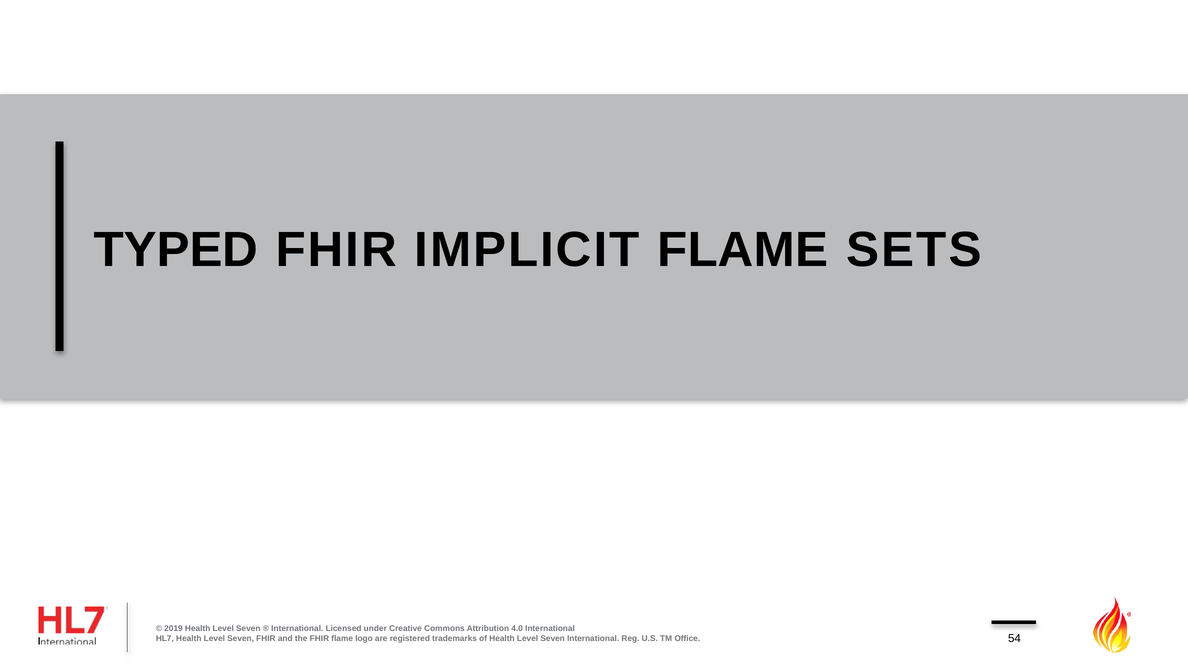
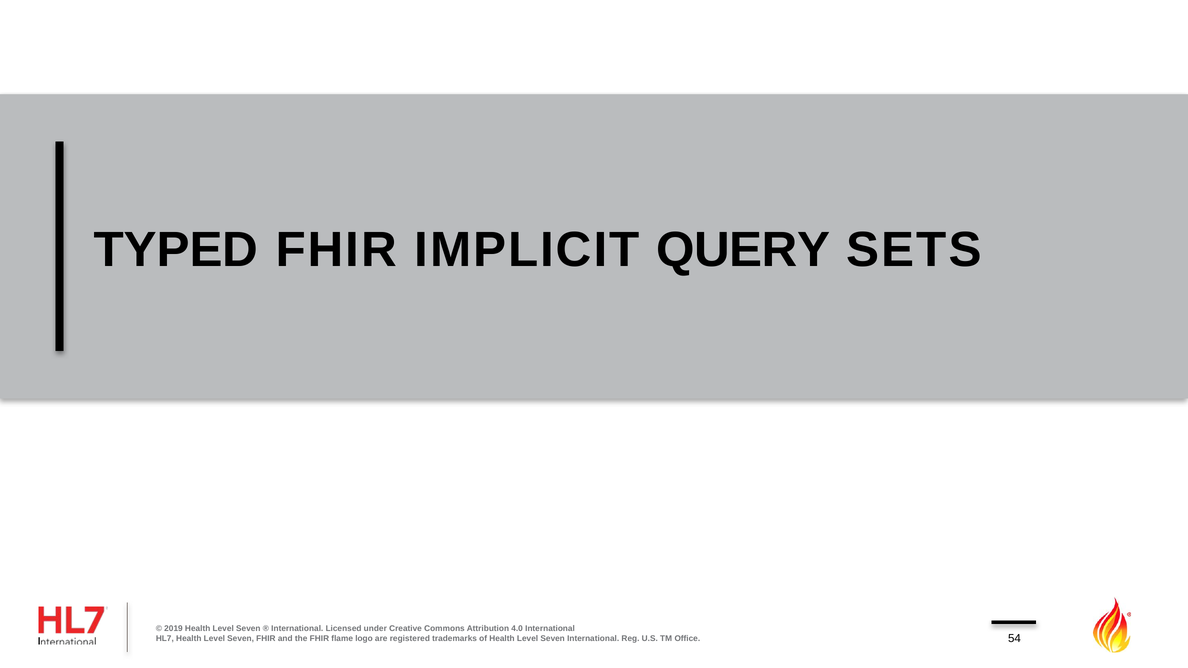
IMPLICIT FLAME: FLAME -> QUERY (743, 250)
